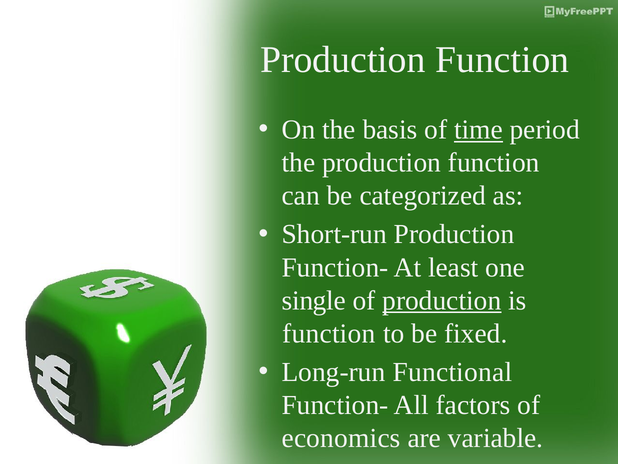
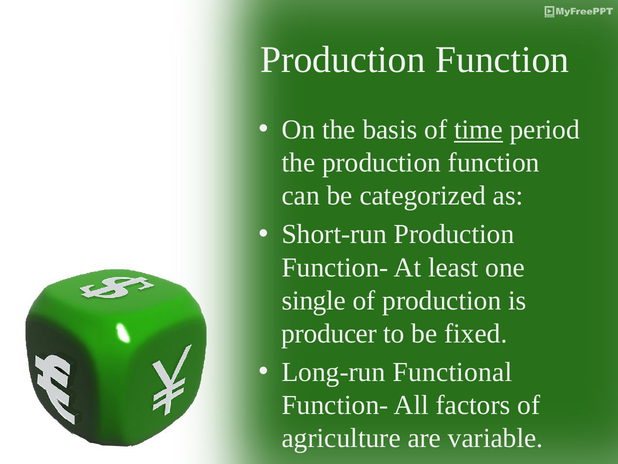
production underline: present -> none (442, 300)
function: function -> producer (329, 333)
economics: economics -> agriculture (341, 438)
